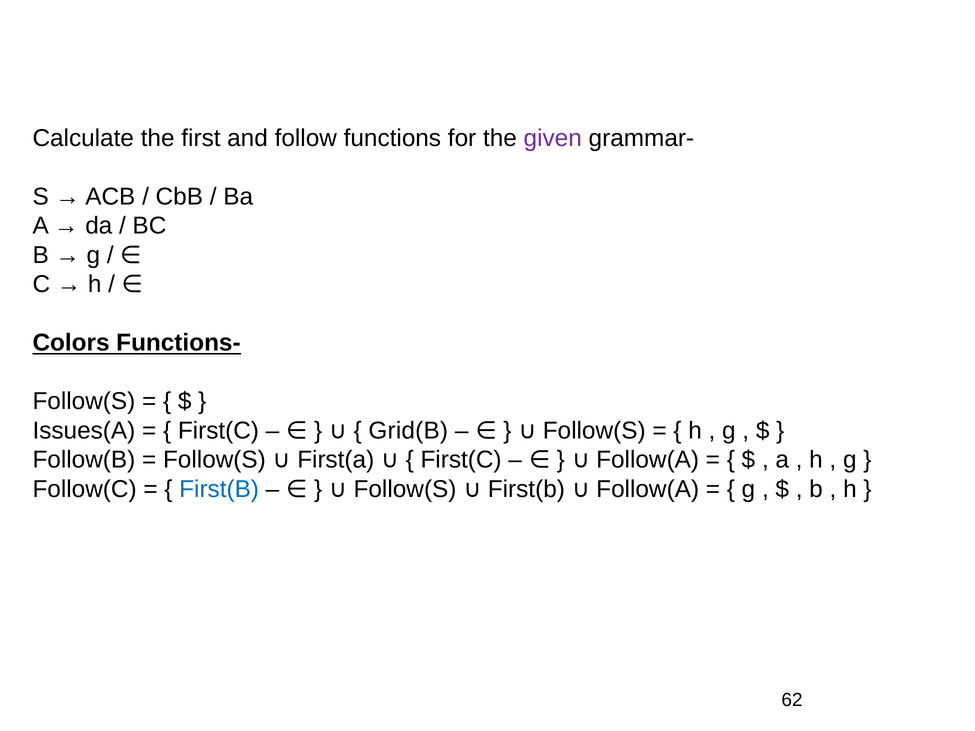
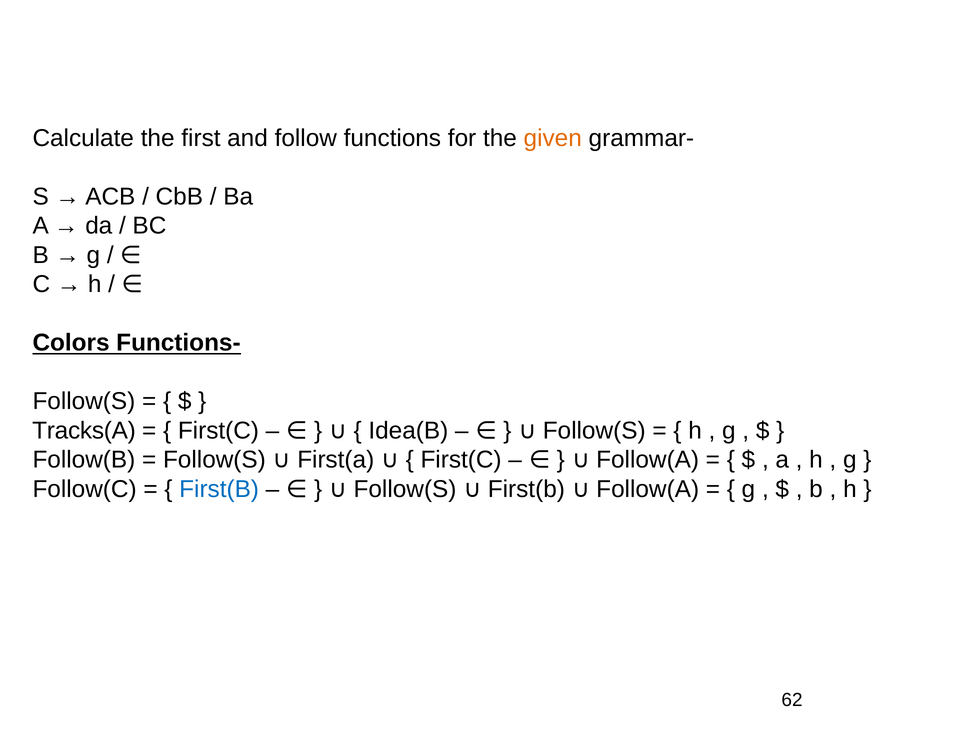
given colour: purple -> orange (553, 138)
Issues(A: Issues(A -> Tracks(A (84, 431)
Grid(B: Grid(B -> Idea(B (408, 431)
